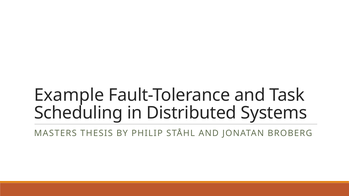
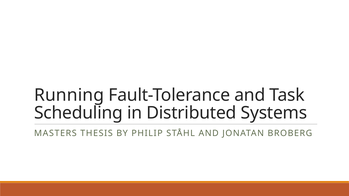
Example: Example -> Running (69, 95)
